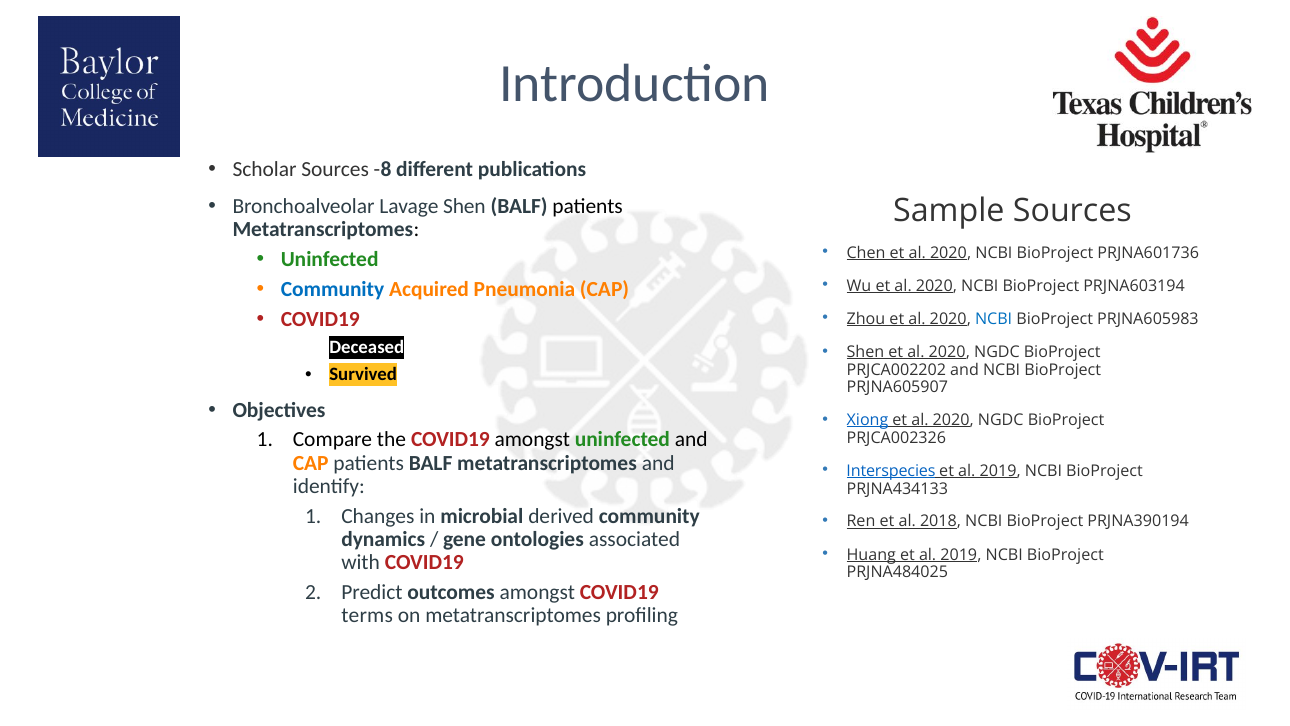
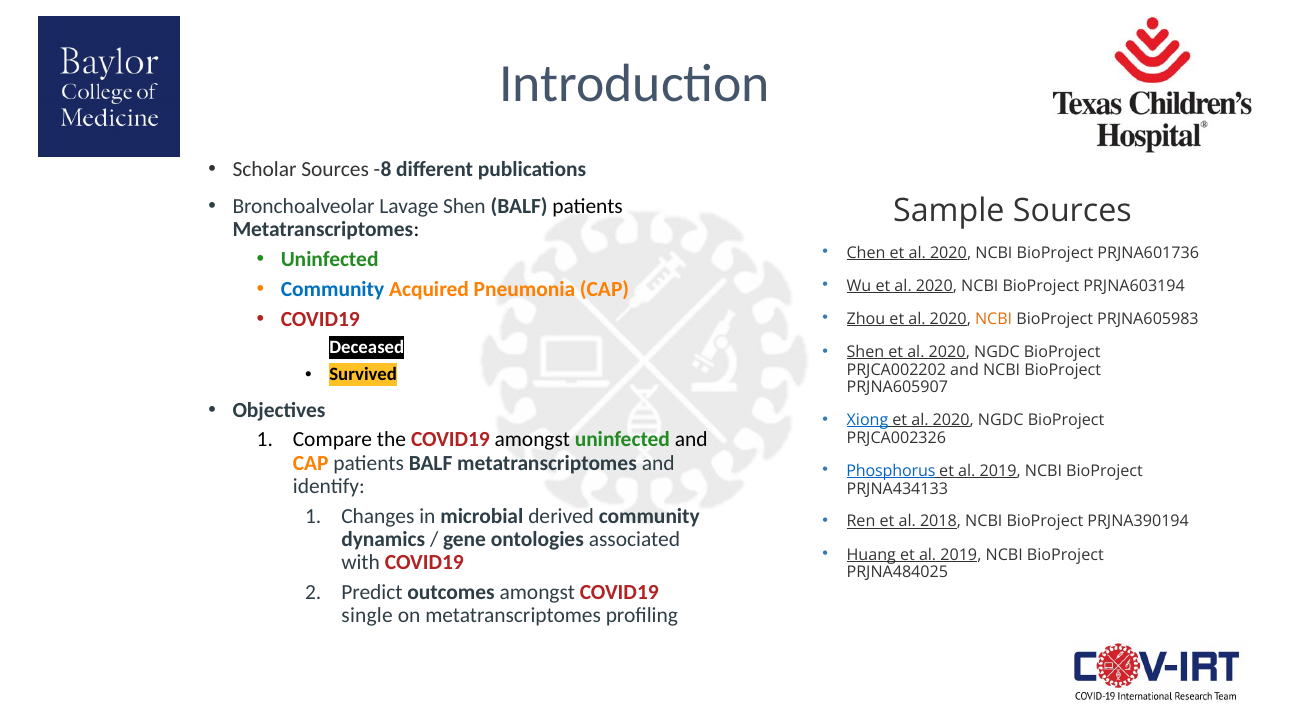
NCBI colour: blue -> orange (994, 319)
Interspecies: Interspecies -> Phosphorus (891, 471)
terms: terms -> single (367, 615)
